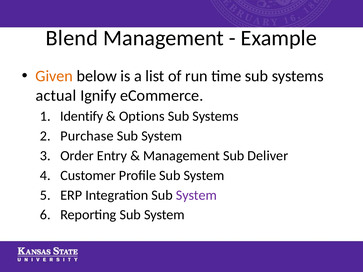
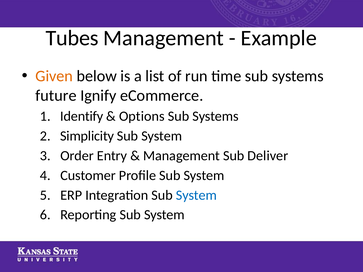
Blend: Blend -> Tubes (72, 38)
actual: actual -> future (56, 96)
Purchase: Purchase -> Simplicity (87, 136)
System colour: purple -> blue (196, 195)
